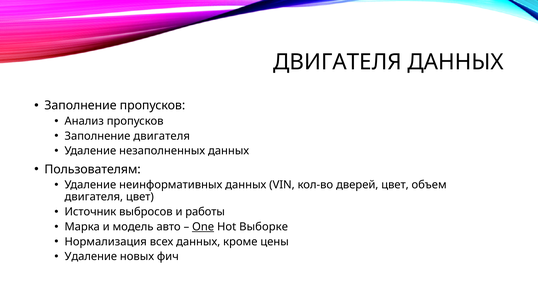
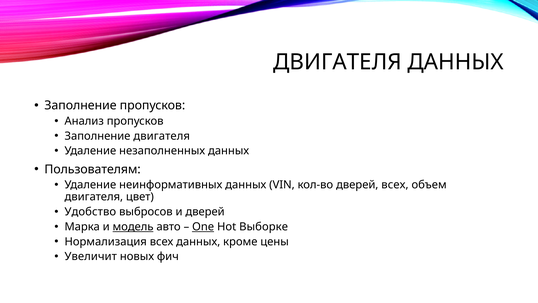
дверей цвет: цвет -> всех (395, 185)
Источник: Источник -> Удобство (90, 212)
и работы: работы -> дверей (205, 212)
модель underline: none -> present (133, 226)
Удаление: Удаление -> Увеличит (91, 256)
